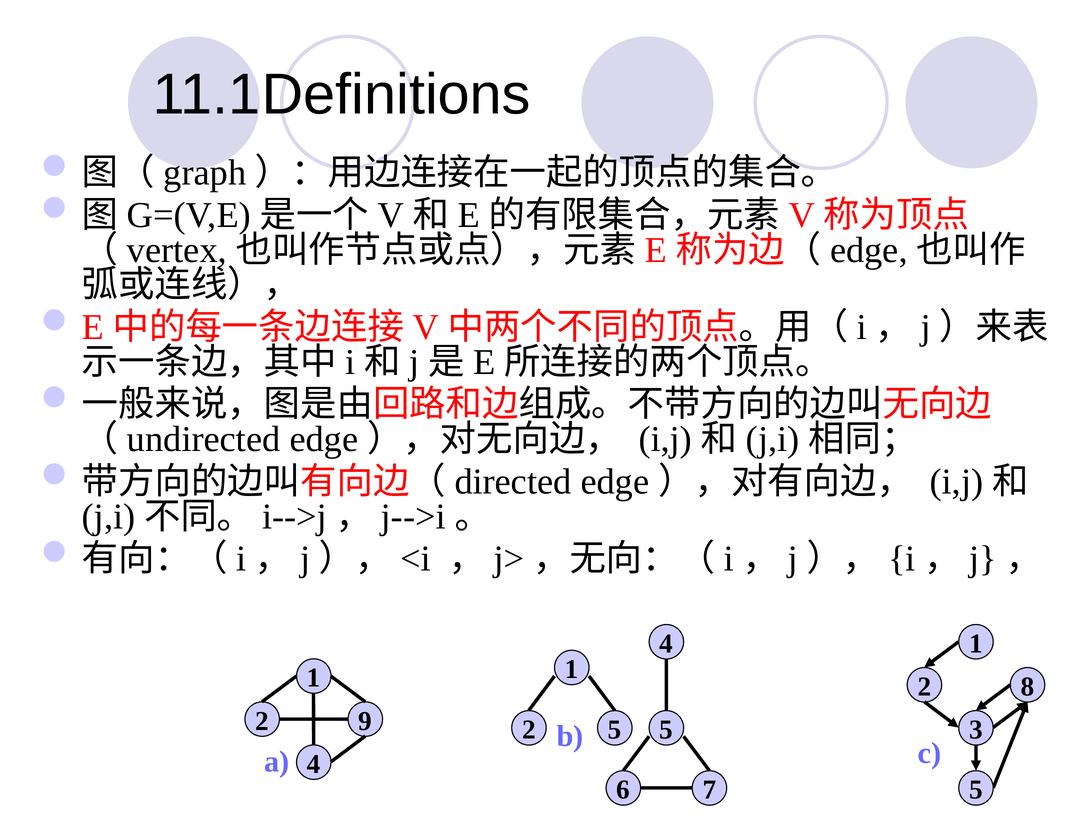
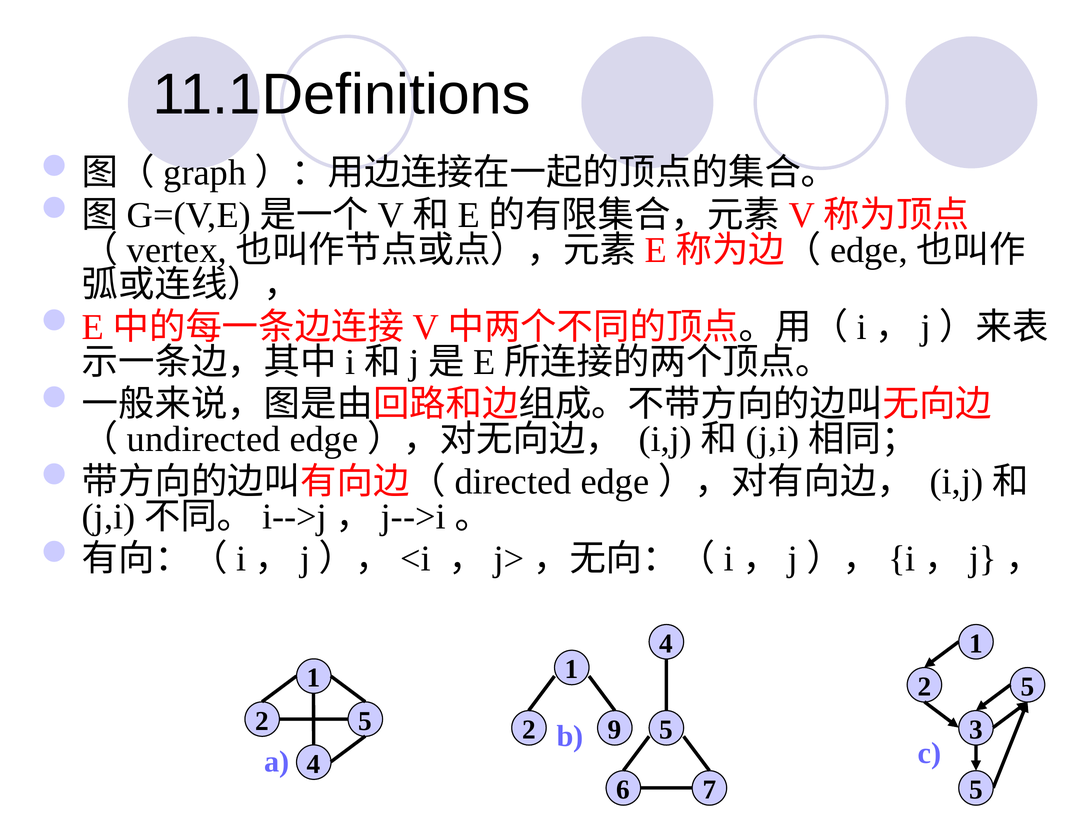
8: 8 -> 5 (1027, 687)
9: 9 -> 5 (365, 721)
2 5: 5 -> 9 (615, 730)
